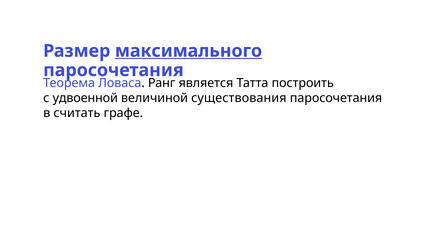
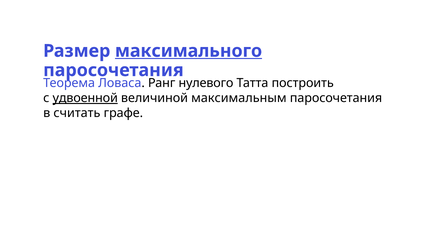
является: является -> нулевого (206, 83)
удвоенной underline: none -> present (85, 98)
существования: существования -> максимальным (239, 98)
